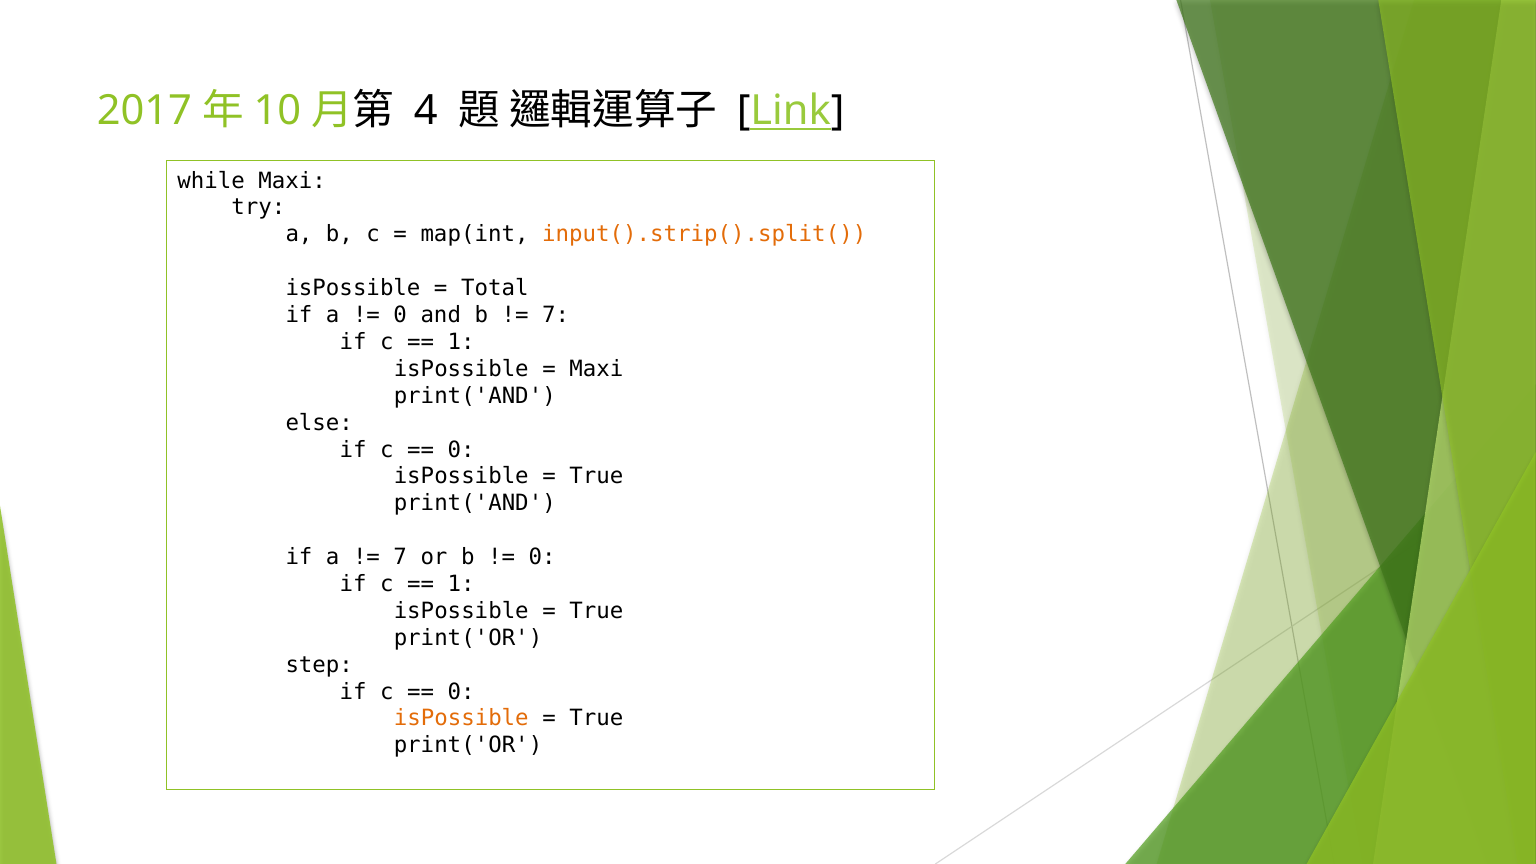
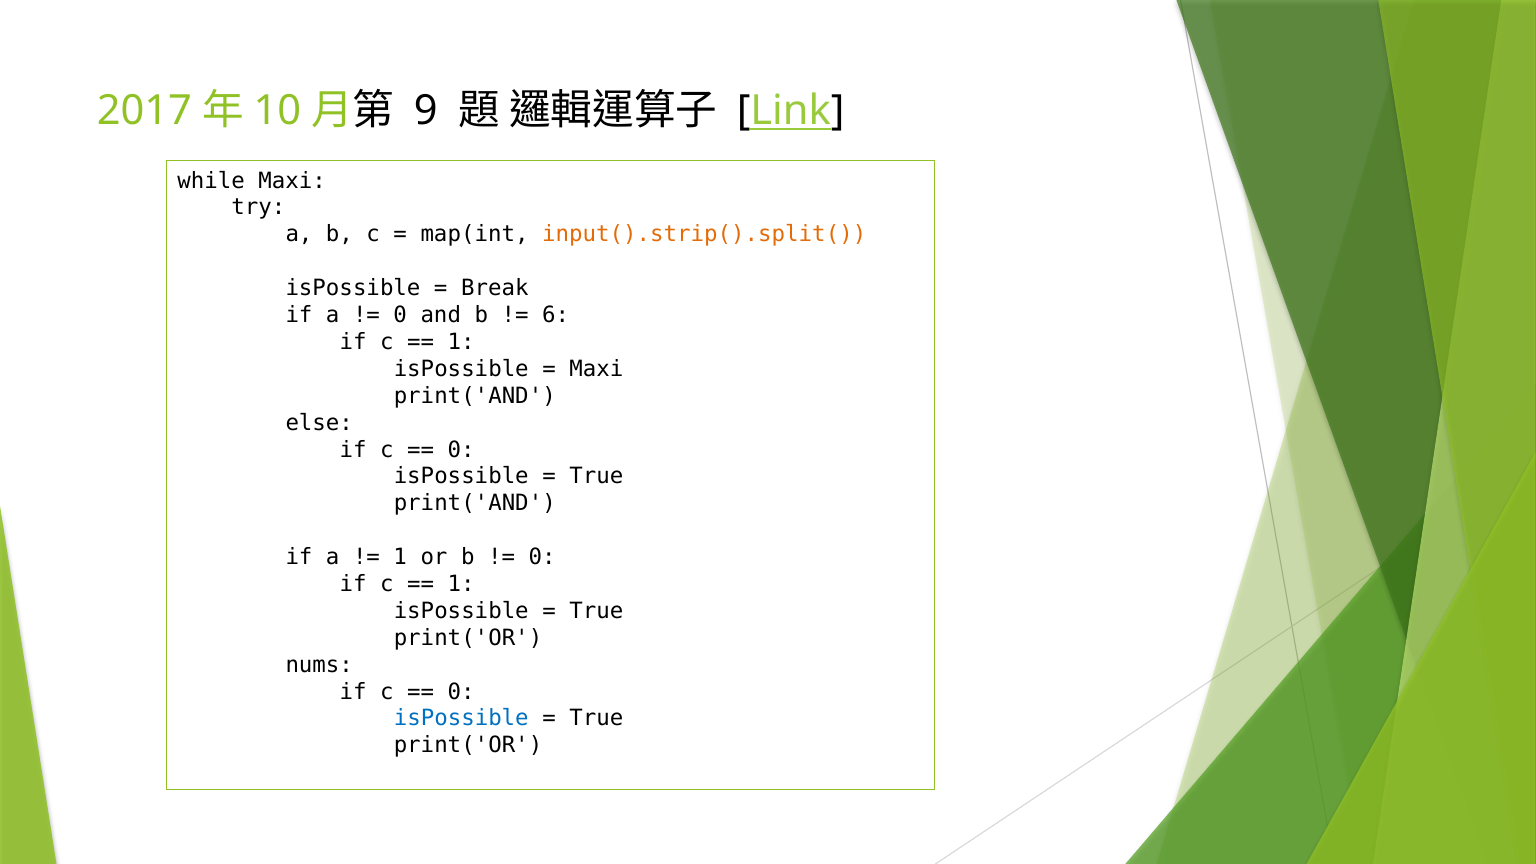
4: 4 -> 9 (426, 110)
Total: Total -> Break (495, 288)
7: 7 -> 6 (556, 315)
7: 7 -> 1 (400, 557)
step: step -> nums (319, 665)
isPossible colour: orange -> blue (461, 719)
